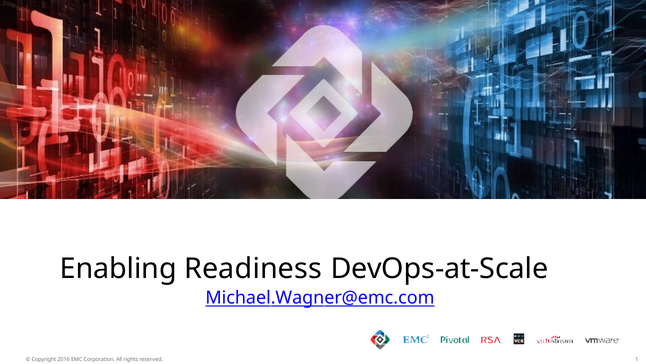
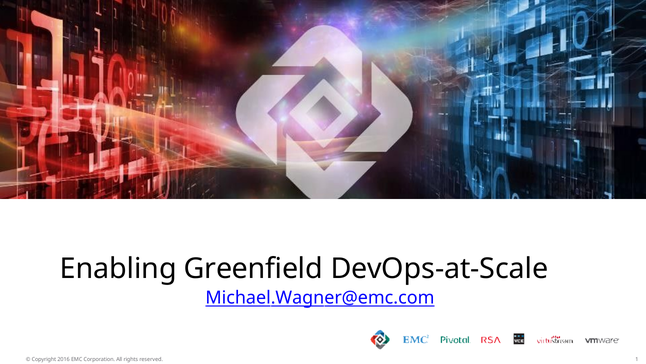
Readiness: Readiness -> Greenfield (253, 269)
